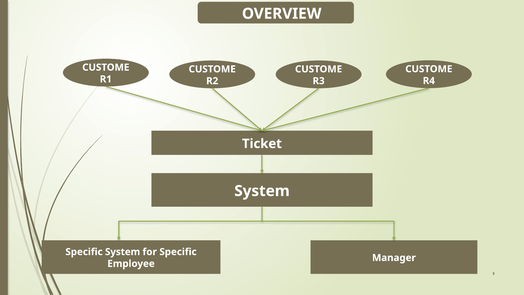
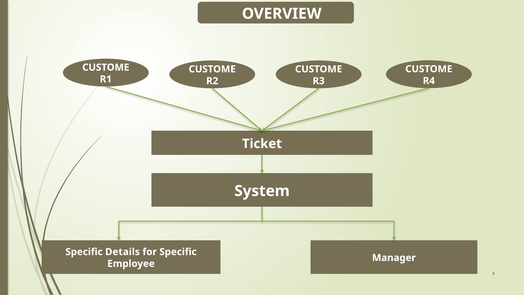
Specific System: System -> Details (123, 252)
